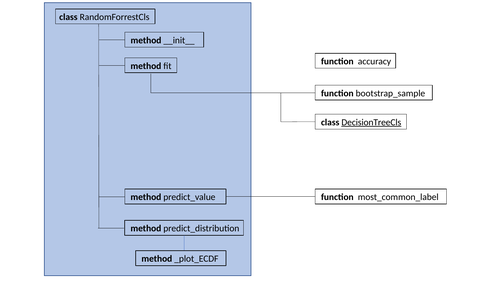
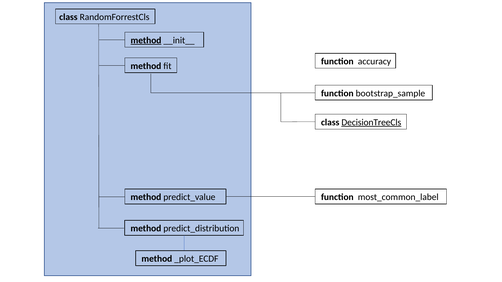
method underline: none -> present (146, 40)
